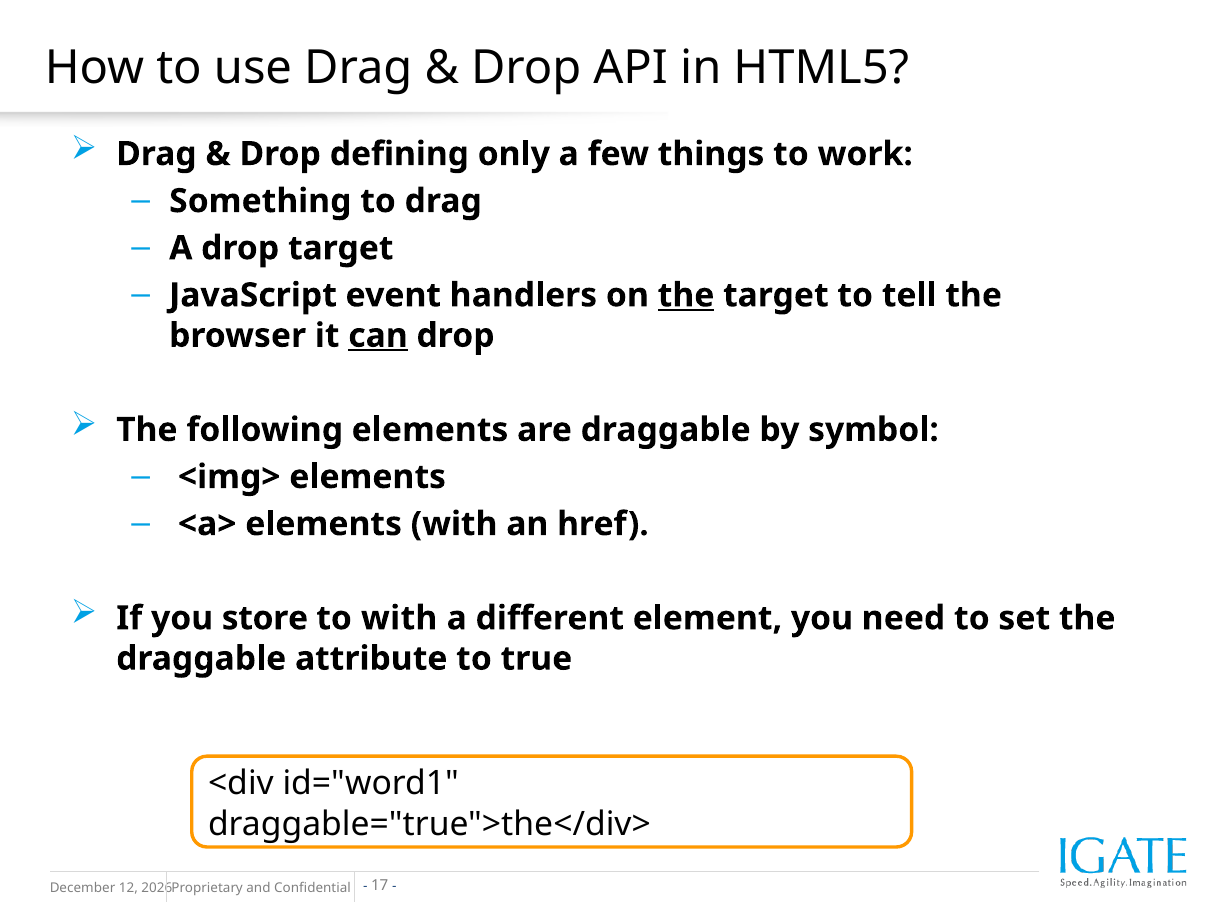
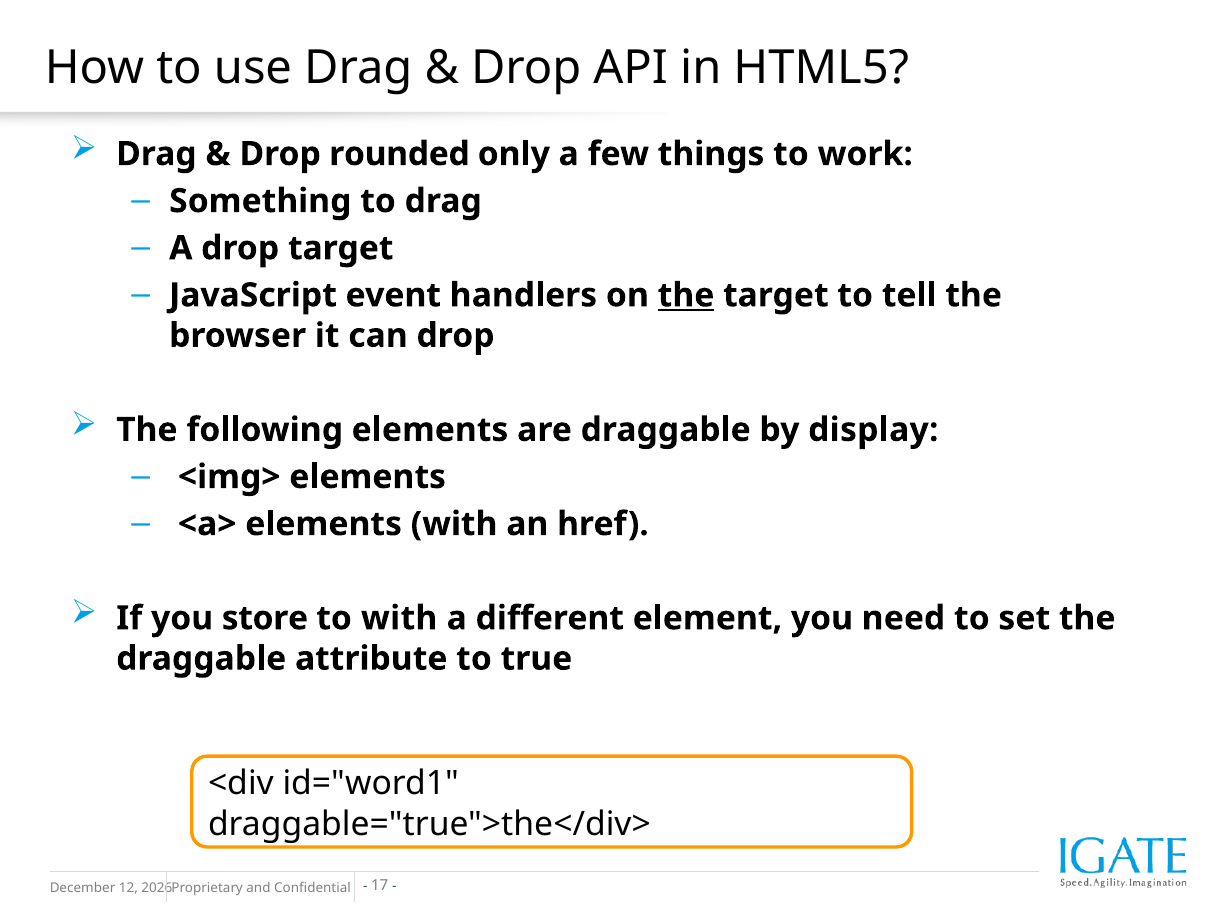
defining: defining -> rounded (399, 154)
can underline: present -> none (378, 336)
symbol: symbol -> display (873, 430)
